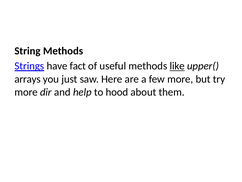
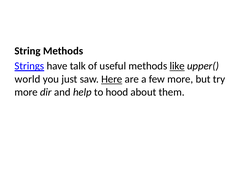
fact: fact -> talk (78, 66)
arrays: arrays -> world (27, 79)
Here underline: none -> present (112, 79)
